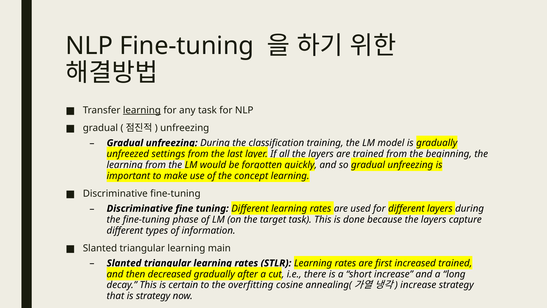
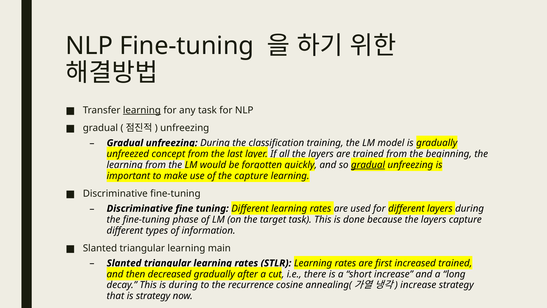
settings: settings -> concept (168, 154)
gradual underline: none -> present (368, 165)
the concept: concept -> capture (251, 176)
is certain: certain -> during (183, 285)
overfitting: overfitting -> recurrence (251, 285)
